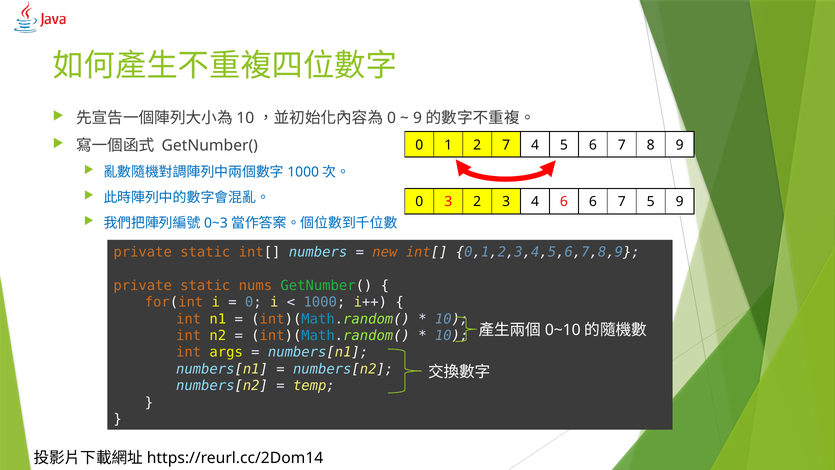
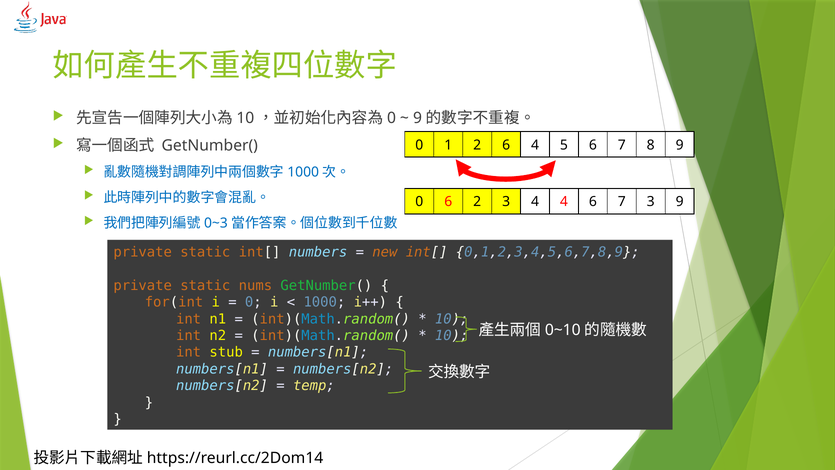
2 7: 7 -> 6 (506, 145)
0 3: 3 -> 6 (448, 202)
4 6: 6 -> 4 (564, 202)
7 5: 5 -> 3 (651, 202)
args: args -> stub (226, 352)
